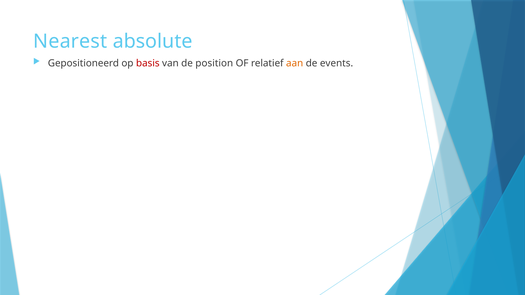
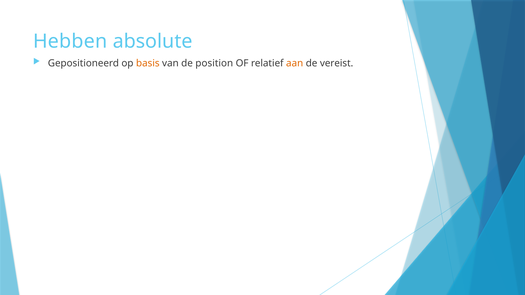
Nearest: Nearest -> Hebben (70, 41)
basis colour: red -> orange (148, 63)
events: events -> vereist (337, 63)
